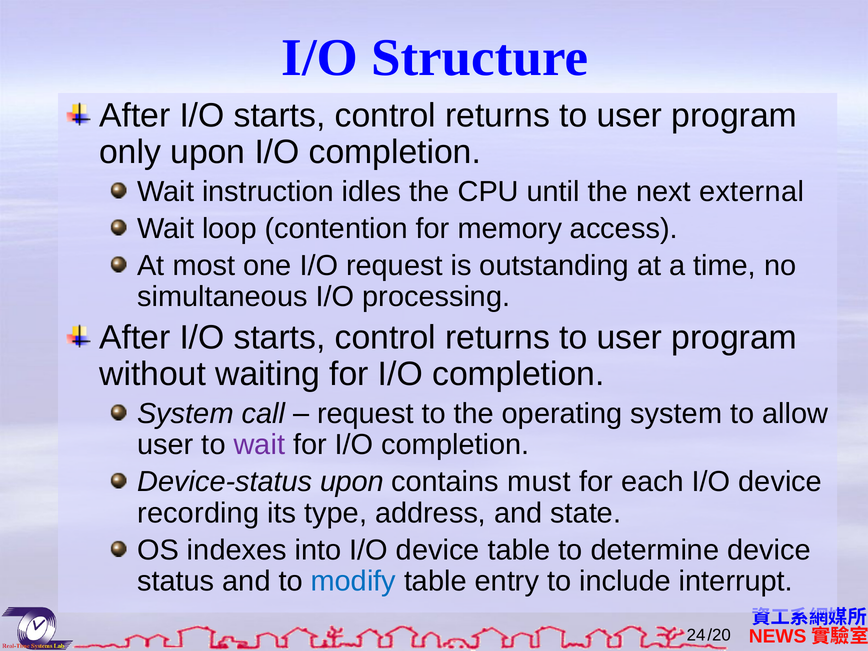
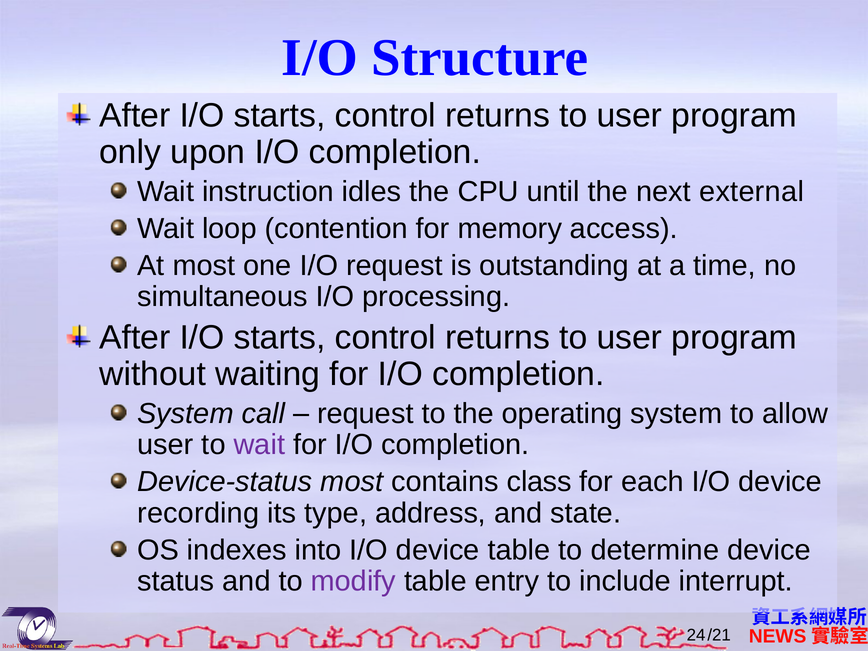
Device-status upon: upon -> most (352, 482)
must: must -> class (539, 482)
modify colour: blue -> purple (353, 581)
/20: /20 -> /21 (719, 635)
